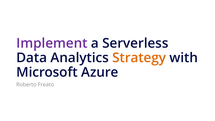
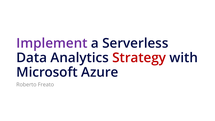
Strategy colour: orange -> red (139, 58)
